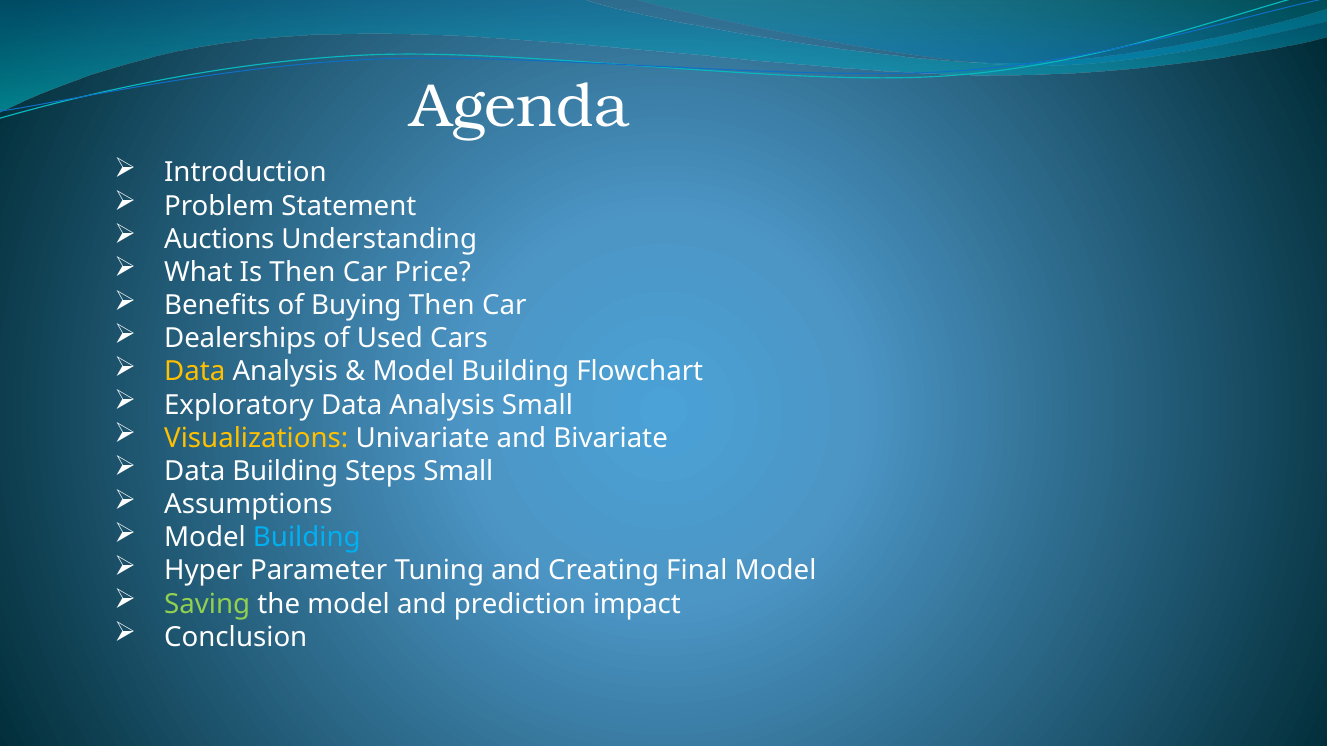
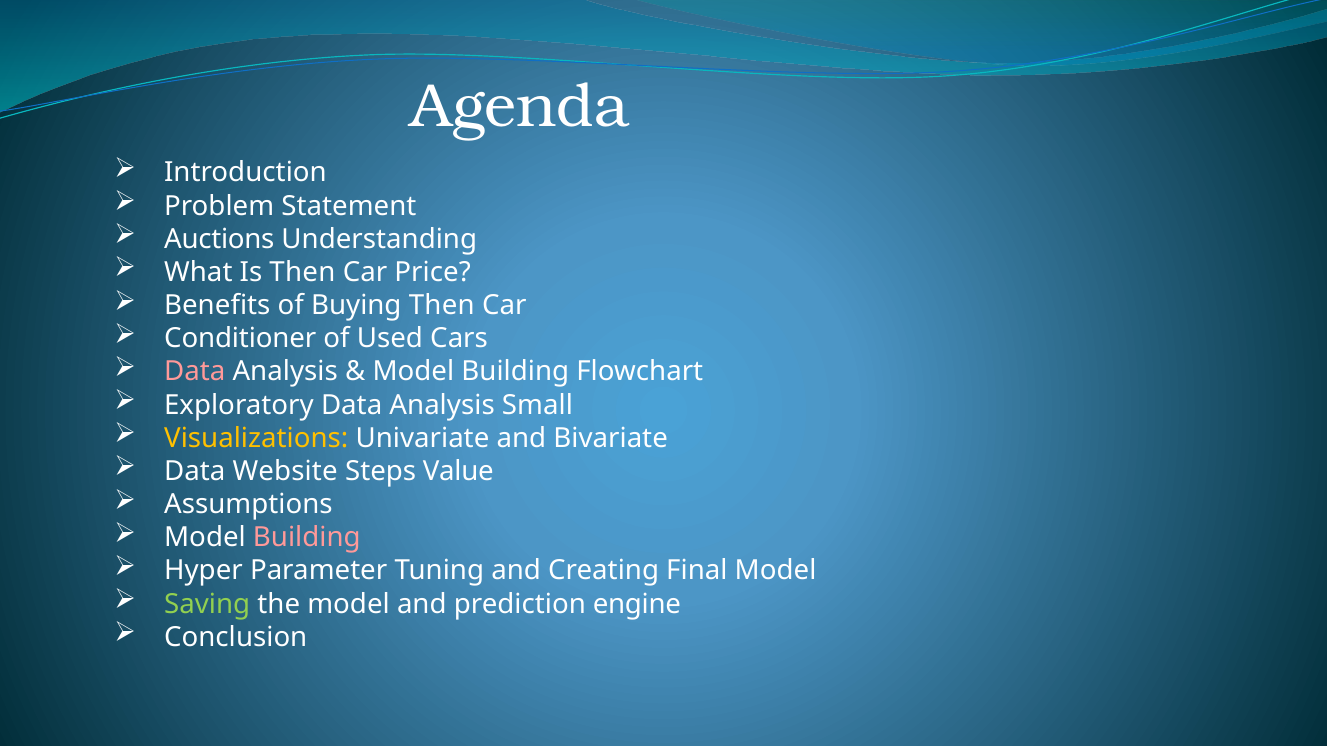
Dealerships: Dealerships -> Conditioner (240, 339)
Data colour: yellow -> pink (195, 372)
Data Building: Building -> Website (285, 472)
Steps Small: Small -> Value (458, 472)
Building colour: light blue -> pink (307, 538)
impact: impact -> engine (637, 604)
